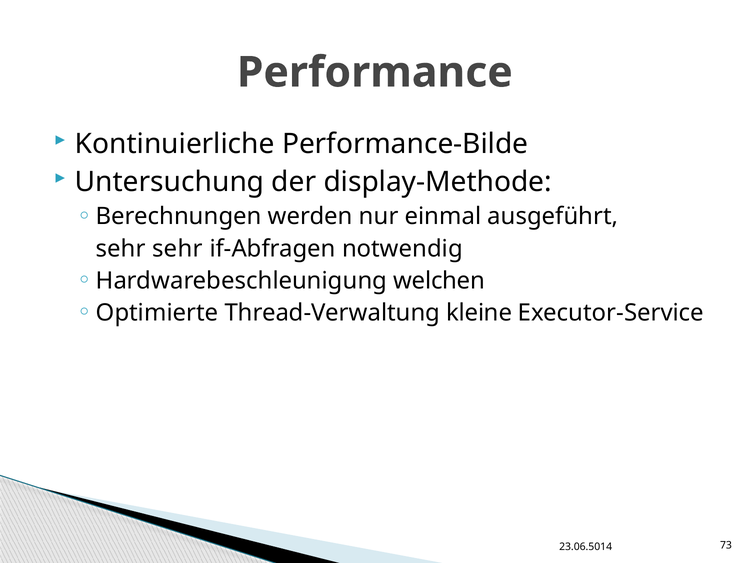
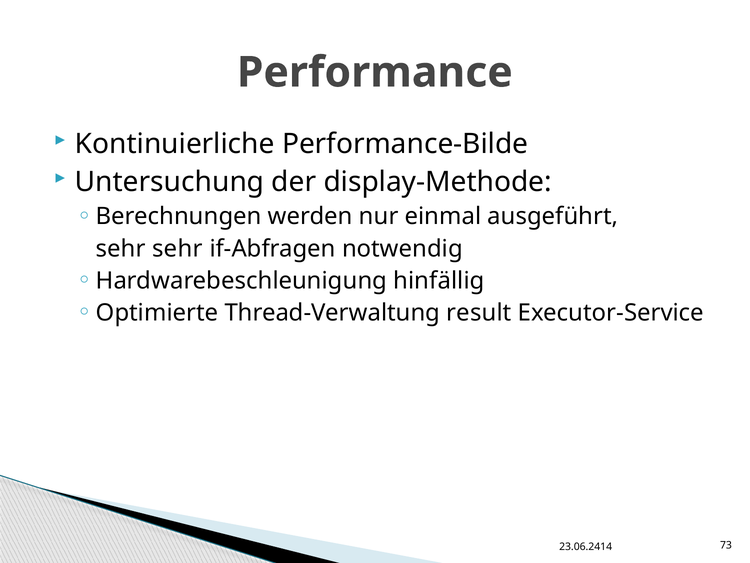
welchen: welchen -> hinfällig (439, 281)
kleine: kleine -> result (479, 313)
23.06.5014: 23.06.5014 -> 23.06.2414 (586, 546)
